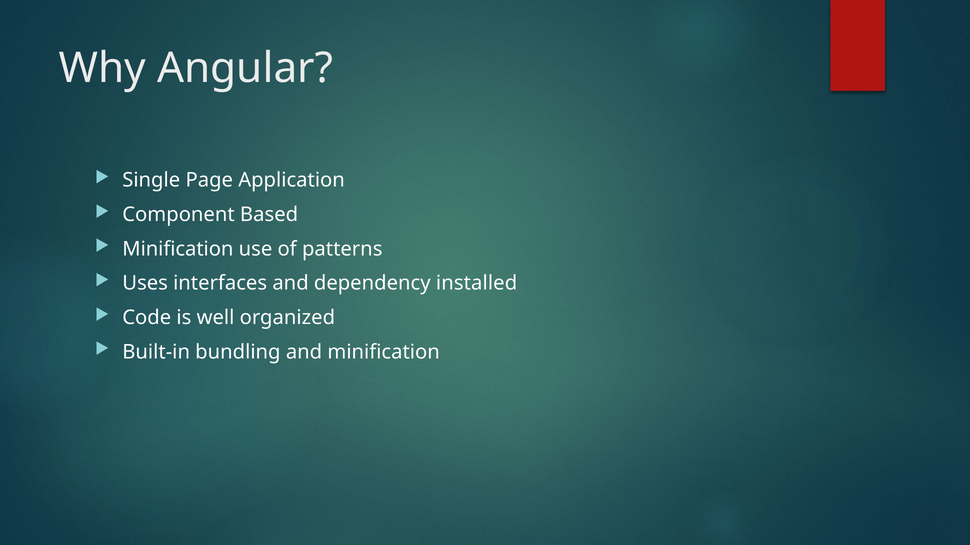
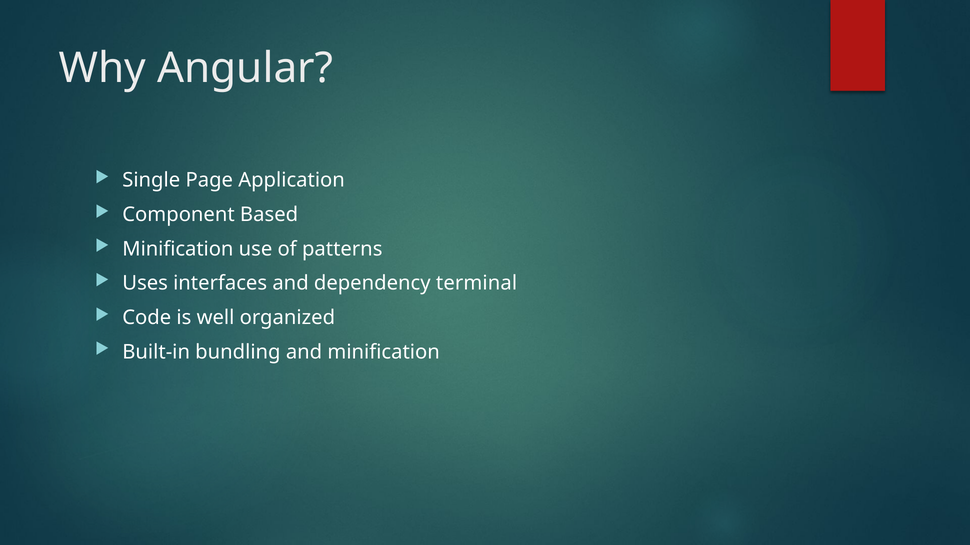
installed: installed -> terminal (477, 284)
